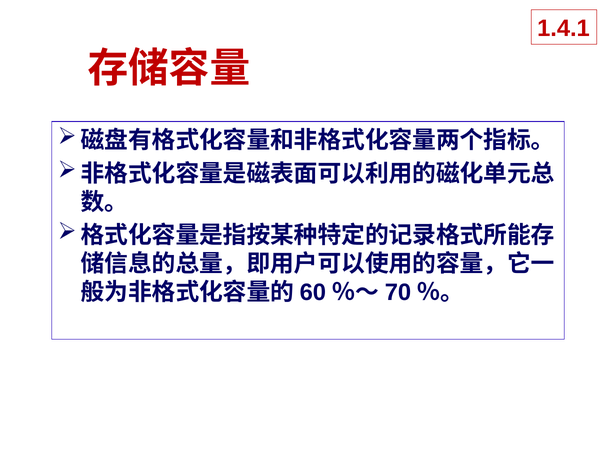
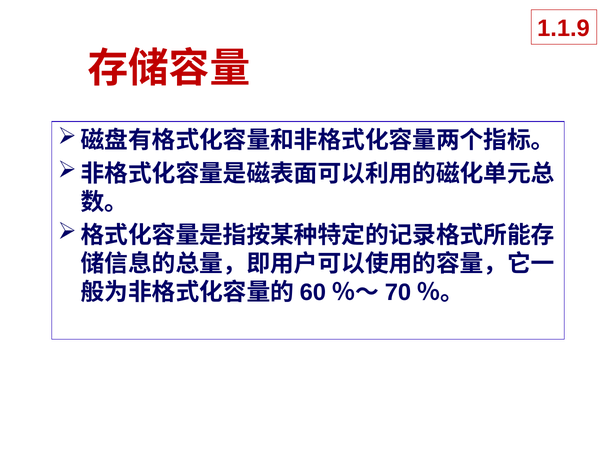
1.4.1: 1.4.1 -> 1.1.9 (563, 29)
